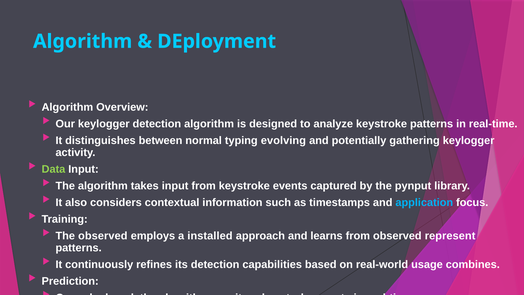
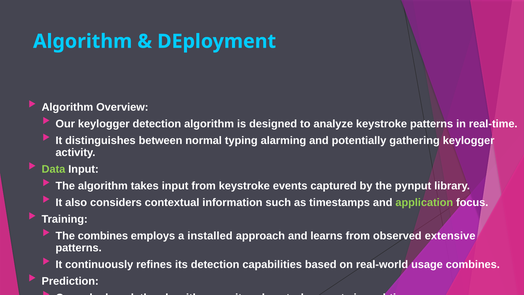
evolving: evolving -> alarming (283, 140)
application colour: light blue -> light green (424, 202)
The observed: observed -> combines (103, 236)
represent: represent -> extensive (450, 236)
